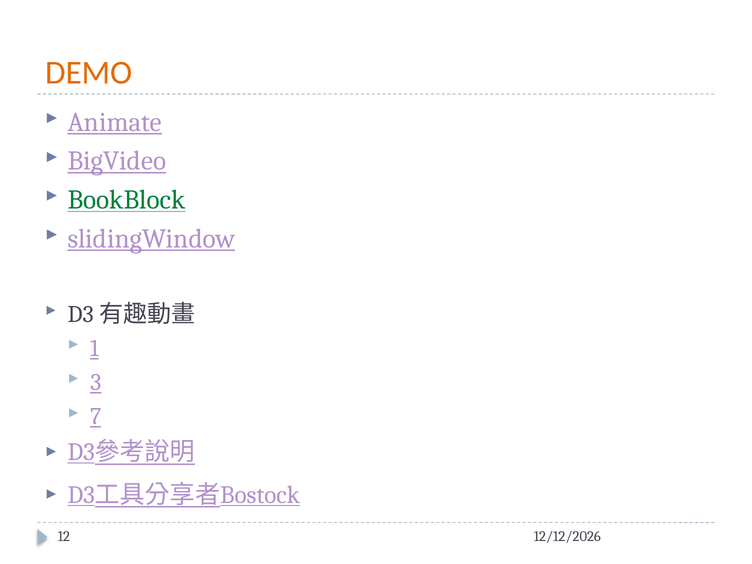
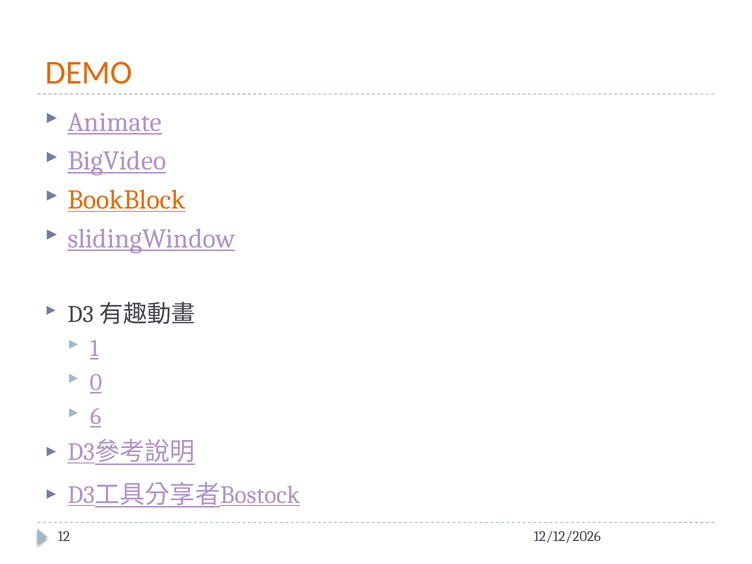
BookBlock colour: green -> orange (126, 200)
3: 3 -> 0 (96, 382)
7: 7 -> 6 (96, 416)
